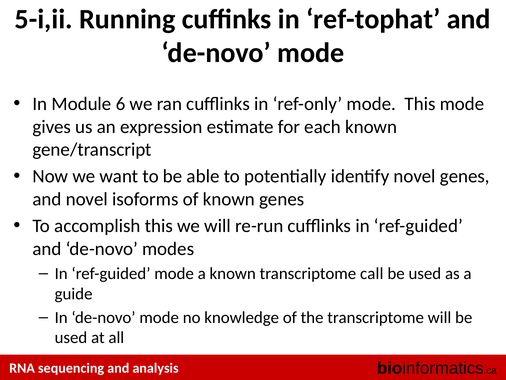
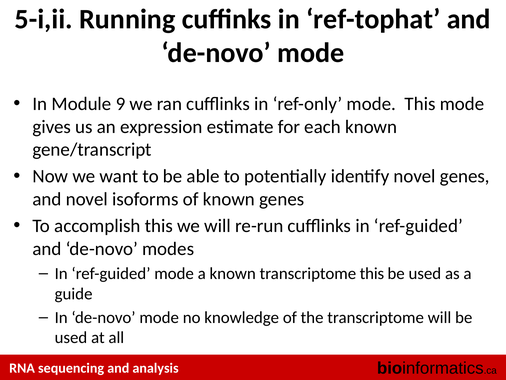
6: 6 -> 9 (120, 104)
transcriptome call: call -> this (372, 273)
